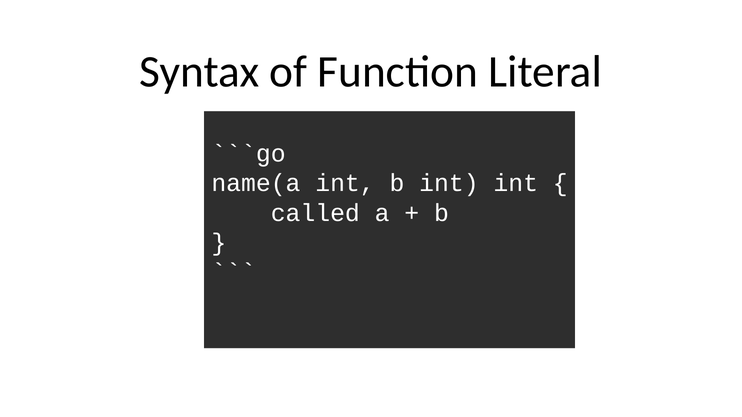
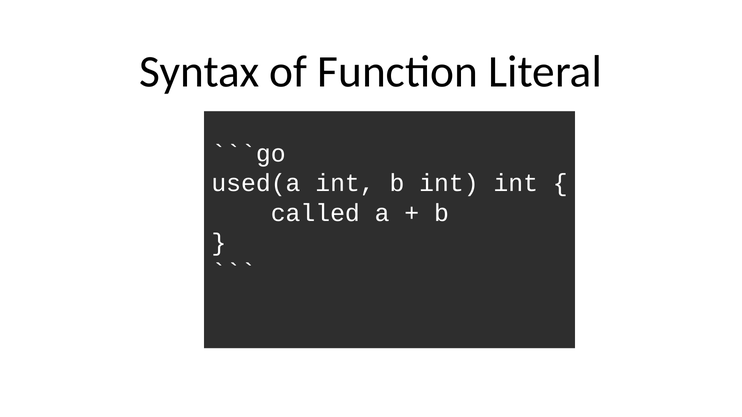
name(a: name(a -> used(a (256, 183)
